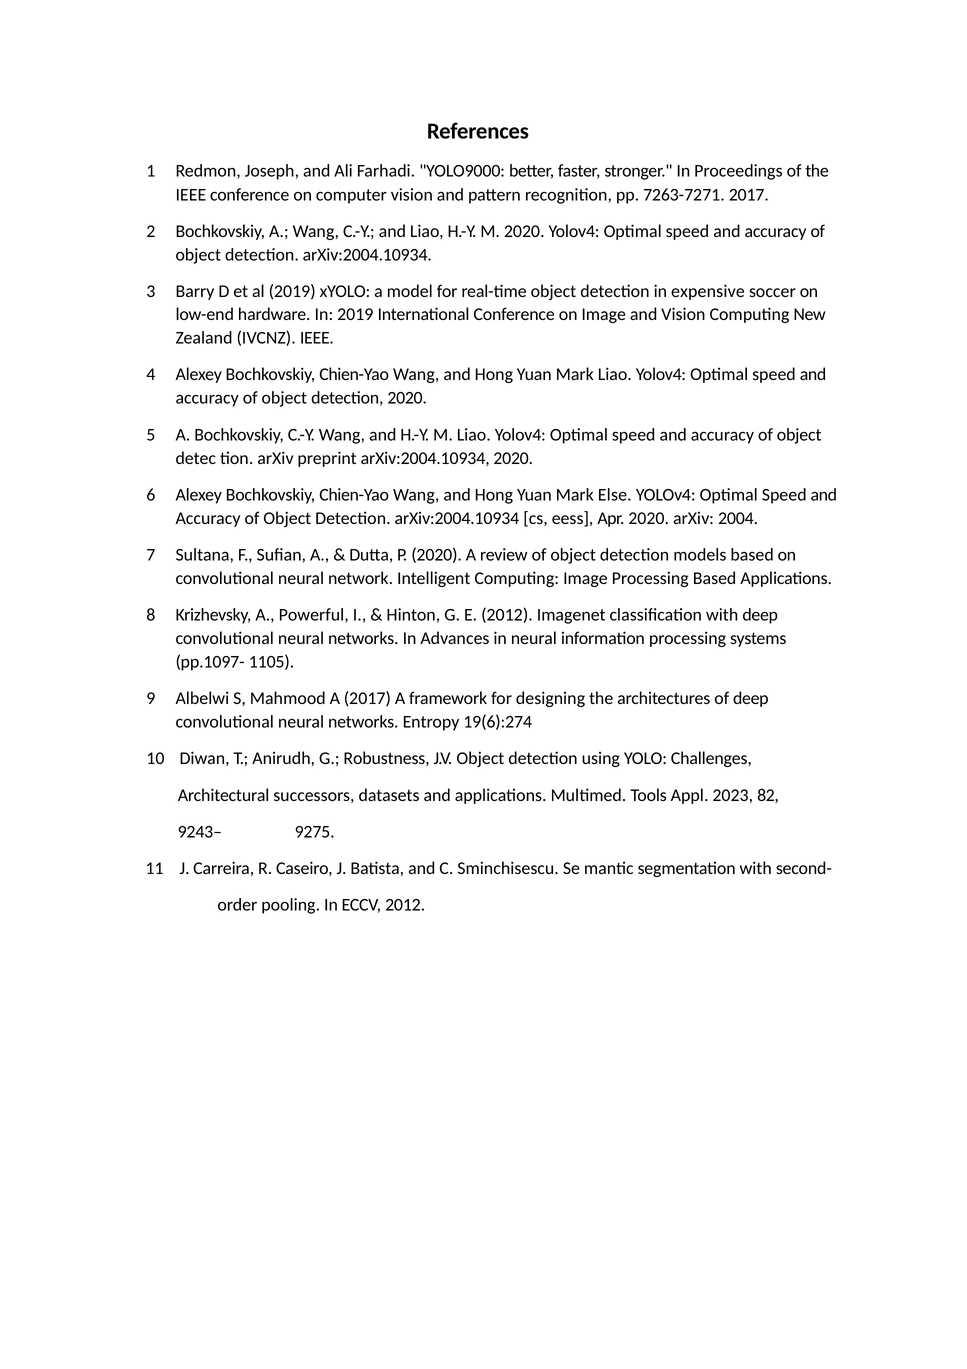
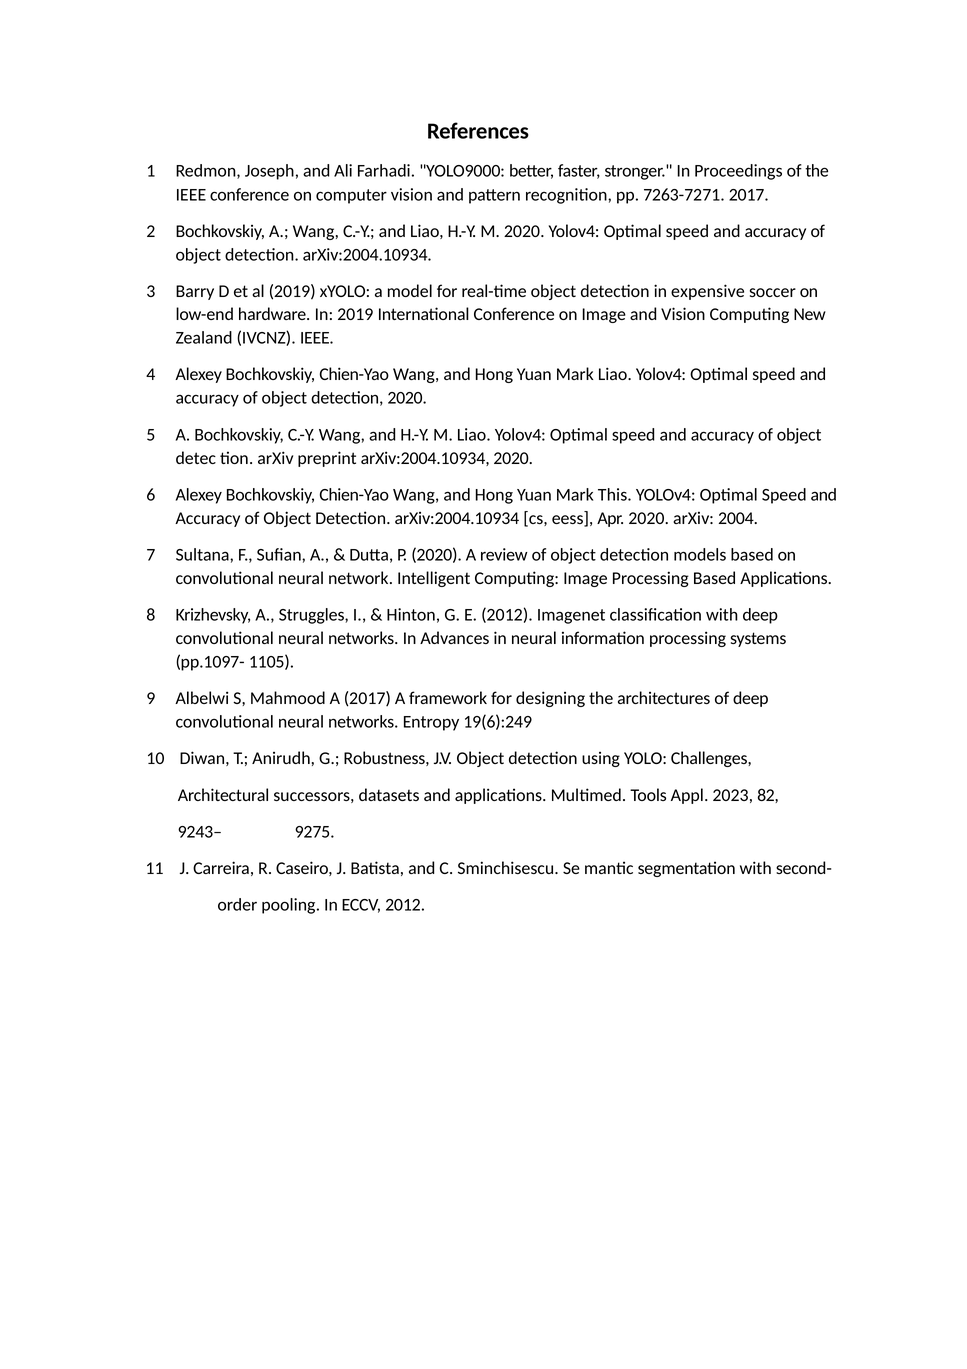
Else: Else -> This (615, 495)
Powerful: Powerful -> Struggles (314, 615)
19(6):274: 19(6):274 -> 19(6):249 (498, 722)
